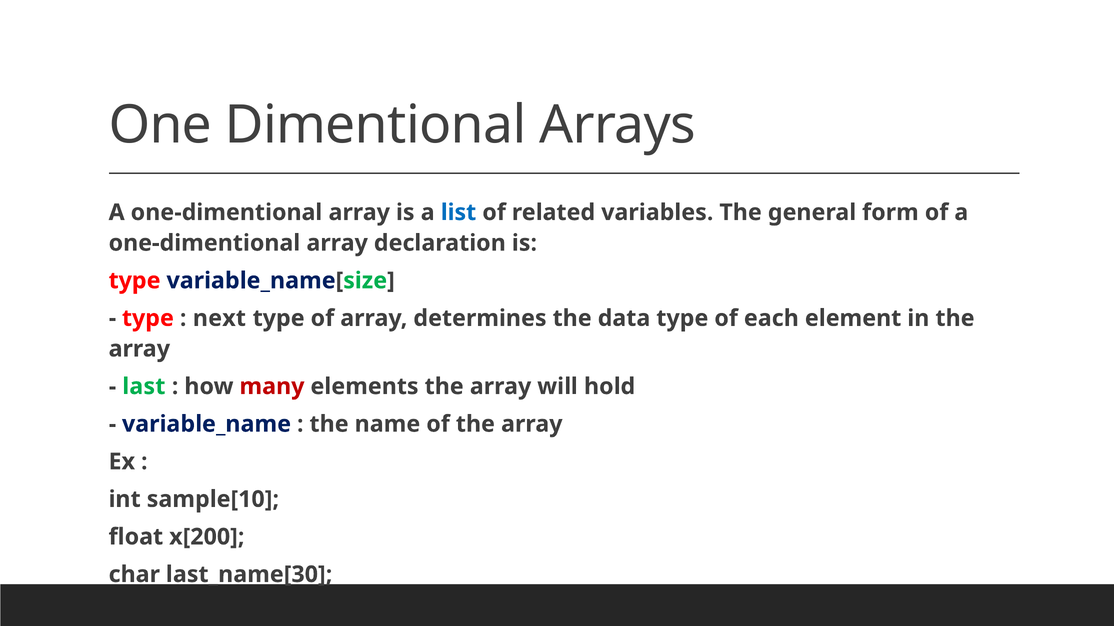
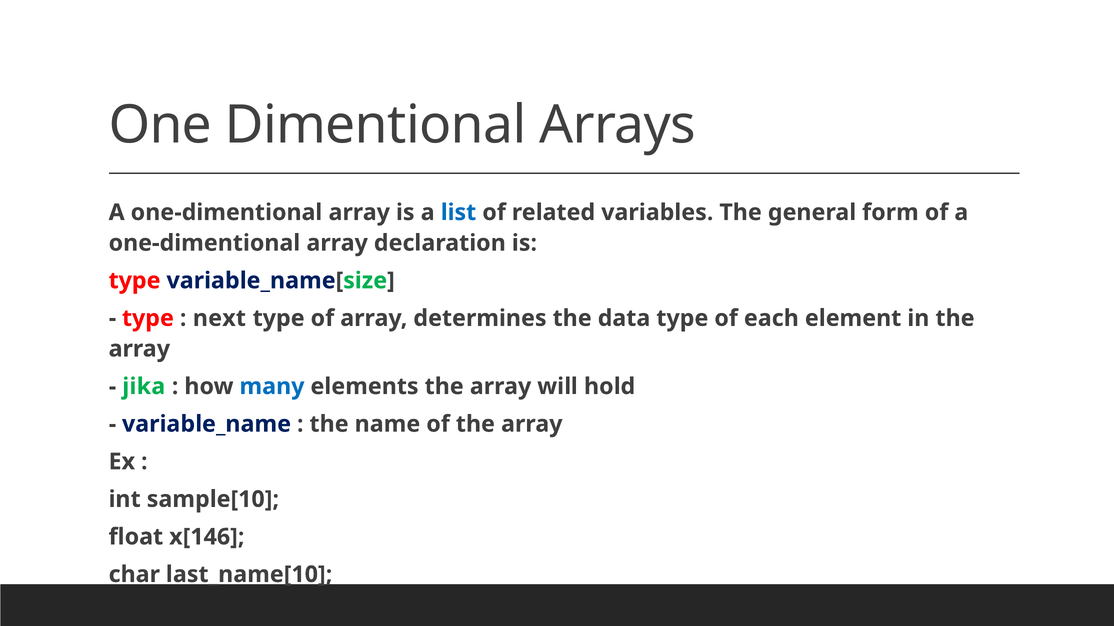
last: last -> jika (144, 387)
many colour: red -> blue (272, 387)
x[200: x[200 -> x[146 (207, 537)
last_name[30: last_name[30 -> last_name[10 (249, 575)
